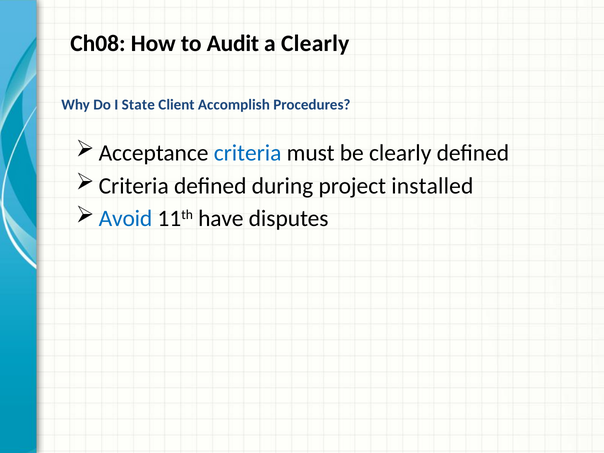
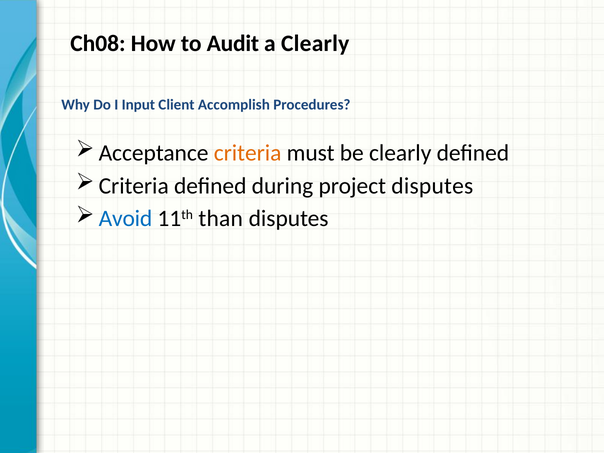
State: State -> Input (138, 105)
criteria colour: blue -> orange (248, 153)
project installed: installed -> disputes (432, 186)
have: have -> than (221, 219)
